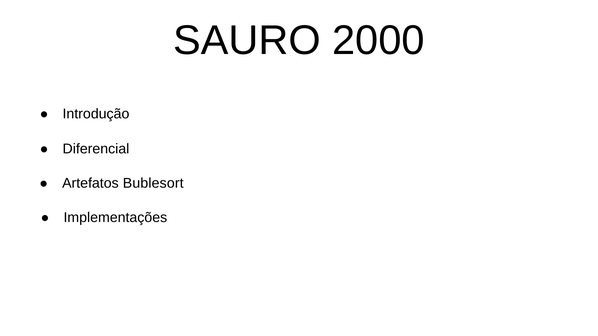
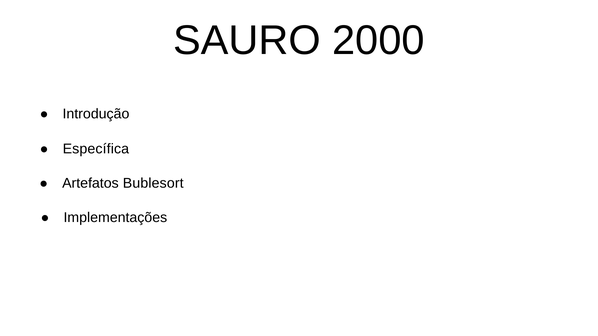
Diferencial: Diferencial -> Específica (96, 149)
